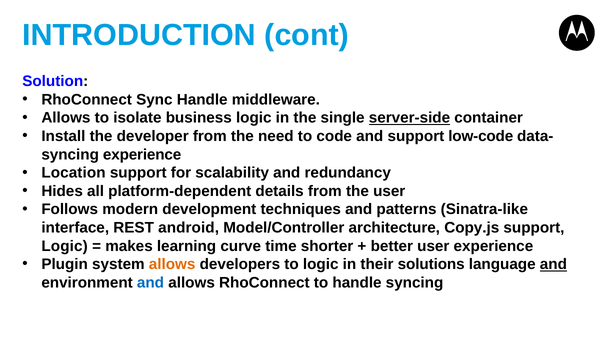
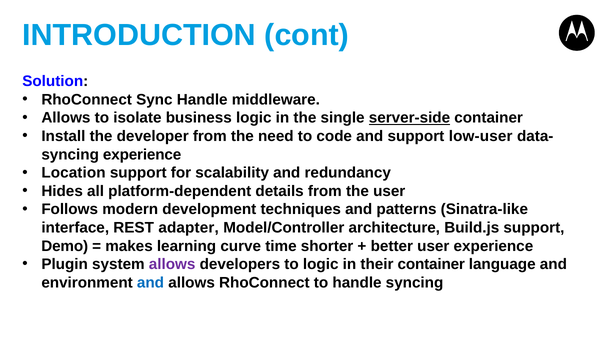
low-code: low-code -> low-user (481, 136)
android: android -> adapter (189, 228)
Copy.js: Copy.js -> Build.js (472, 228)
Logic: Logic -> Demo (65, 246)
allows colour: orange -> purple (172, 264)
their solutions: solutions -> container (431, 264)
and underline: present -> none (553, 264)
